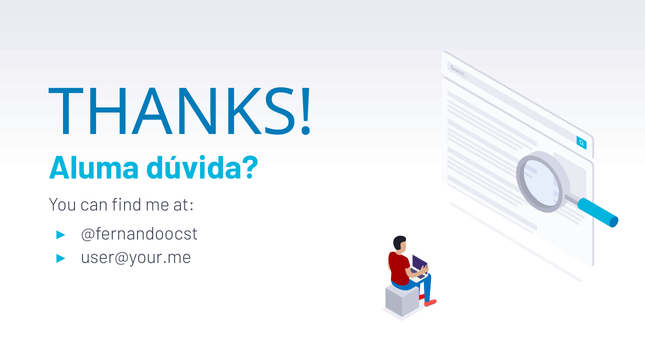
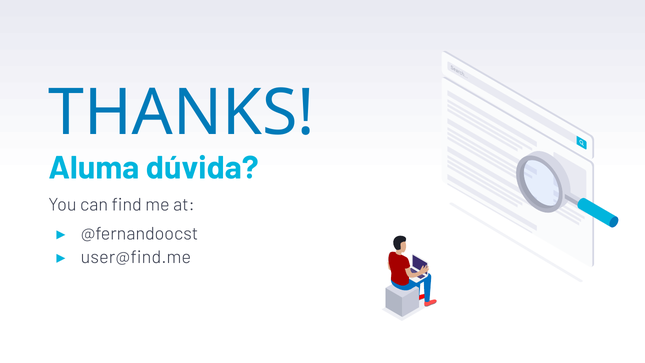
user@your.me: user@your.me -> user@find.me (136, 257)
